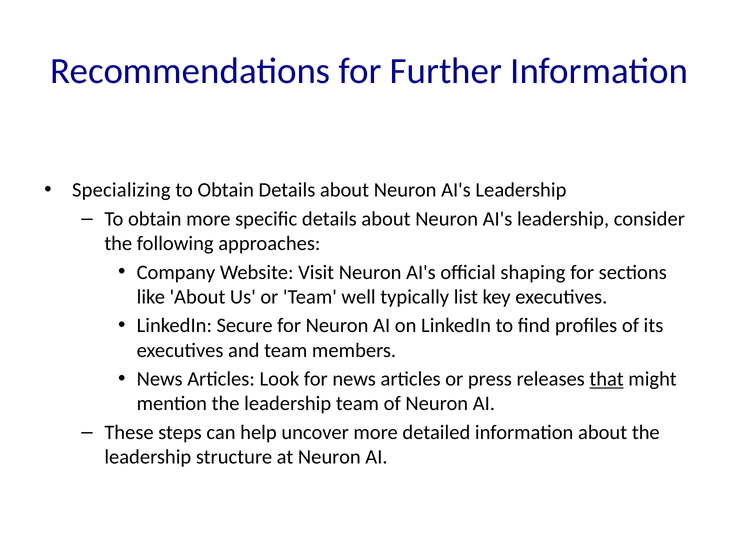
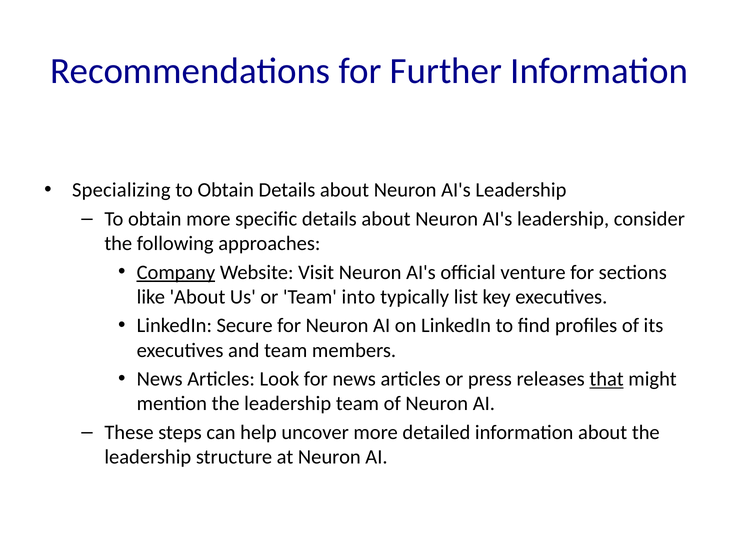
Company underline: none -> present (176, 272)
shaping: shaping -> venture (533, 272)
well: well -> into (358, 297)
